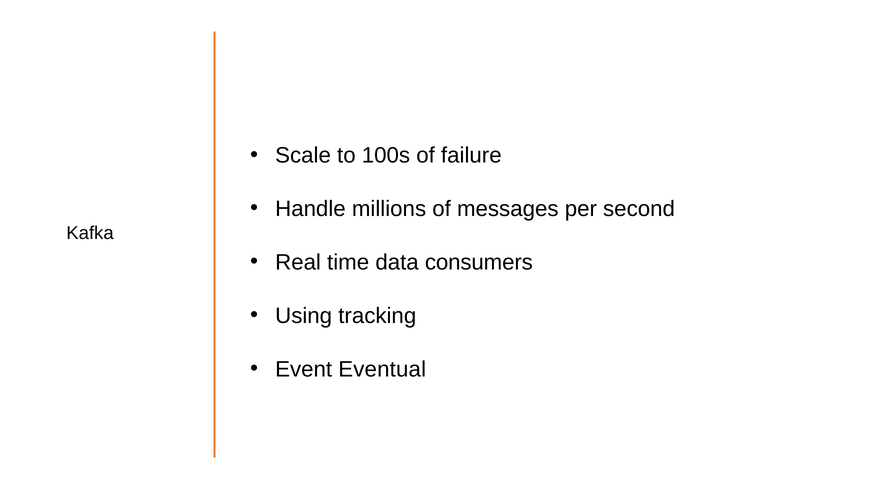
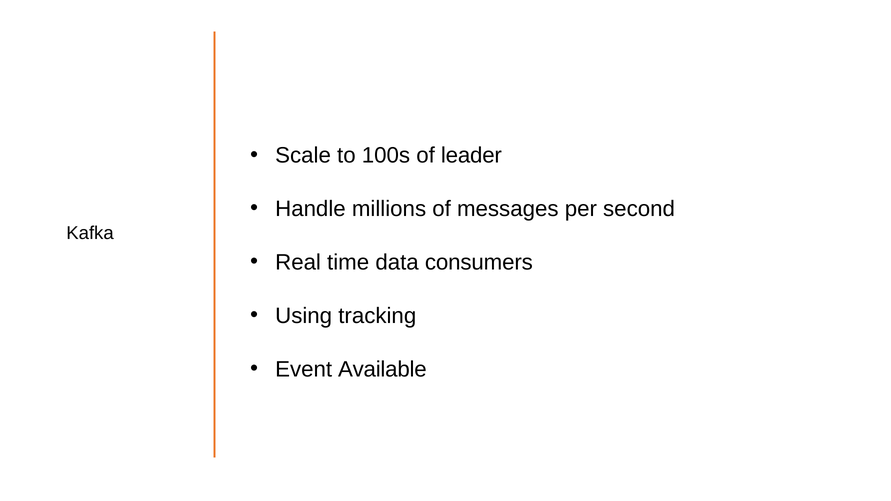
failure: failure -> leader (471, 155)
Eventual: Eventual -> Available (382, 369)
